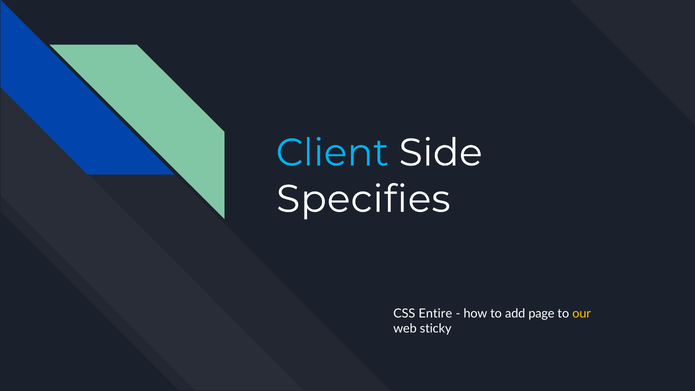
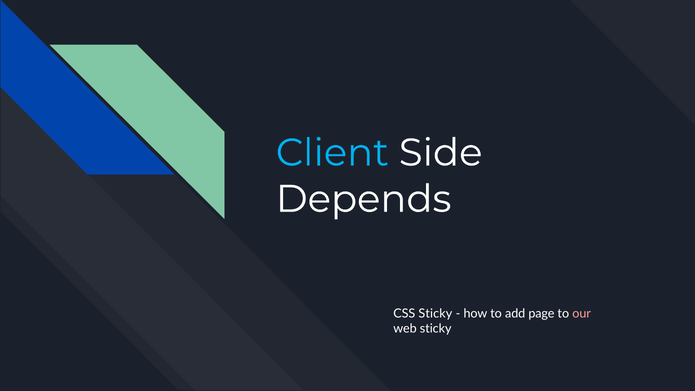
Specifies: Specifies -> Depends (364, 199)
CSS Entire: Entire -> Sticky (435, 314)
our colour: yellow -> pink (582, 314)
